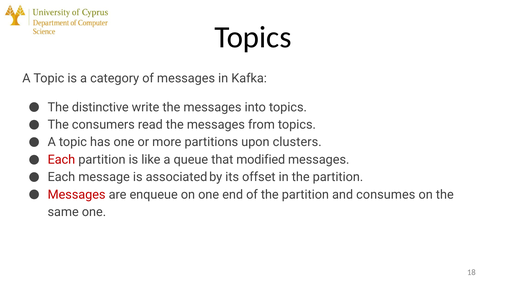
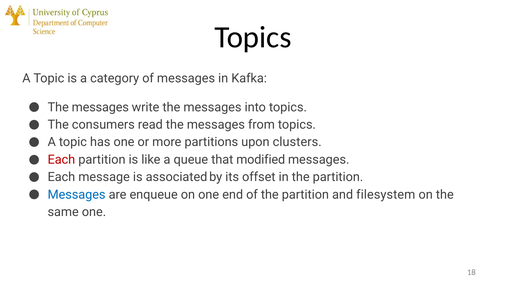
distinctive: distinctive -> messages (100, 107)
Messages colour: red -> blue (77, 194)
consumes: consumes -> filesystem (386, 194)
